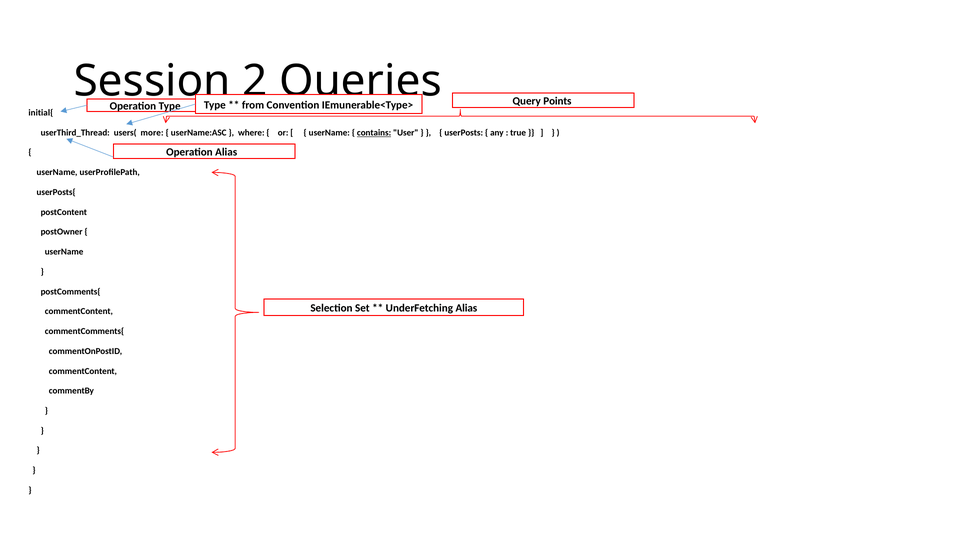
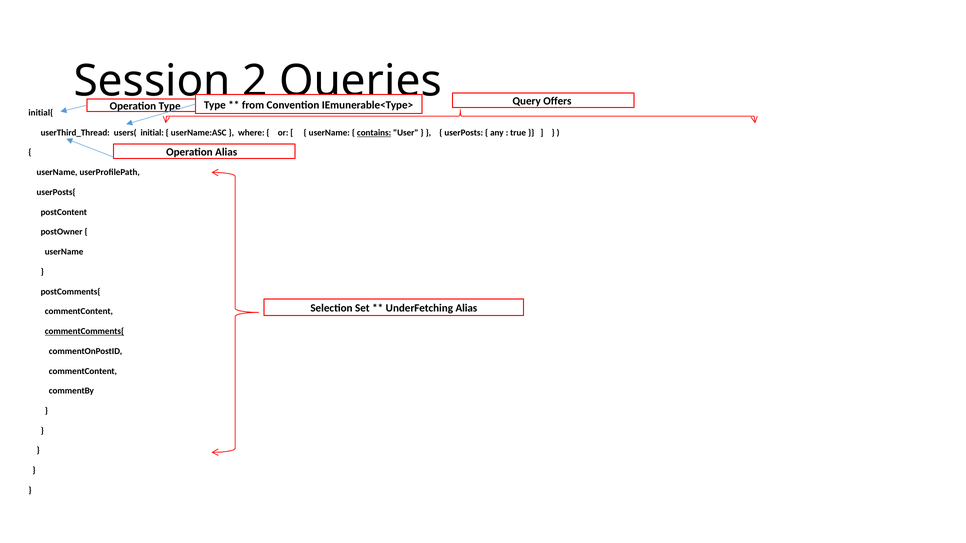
Points: Points -> Offers (557, 101)
more: more -> initial (152, 133)
commentComments{ underline: none -> present (84, 332)
